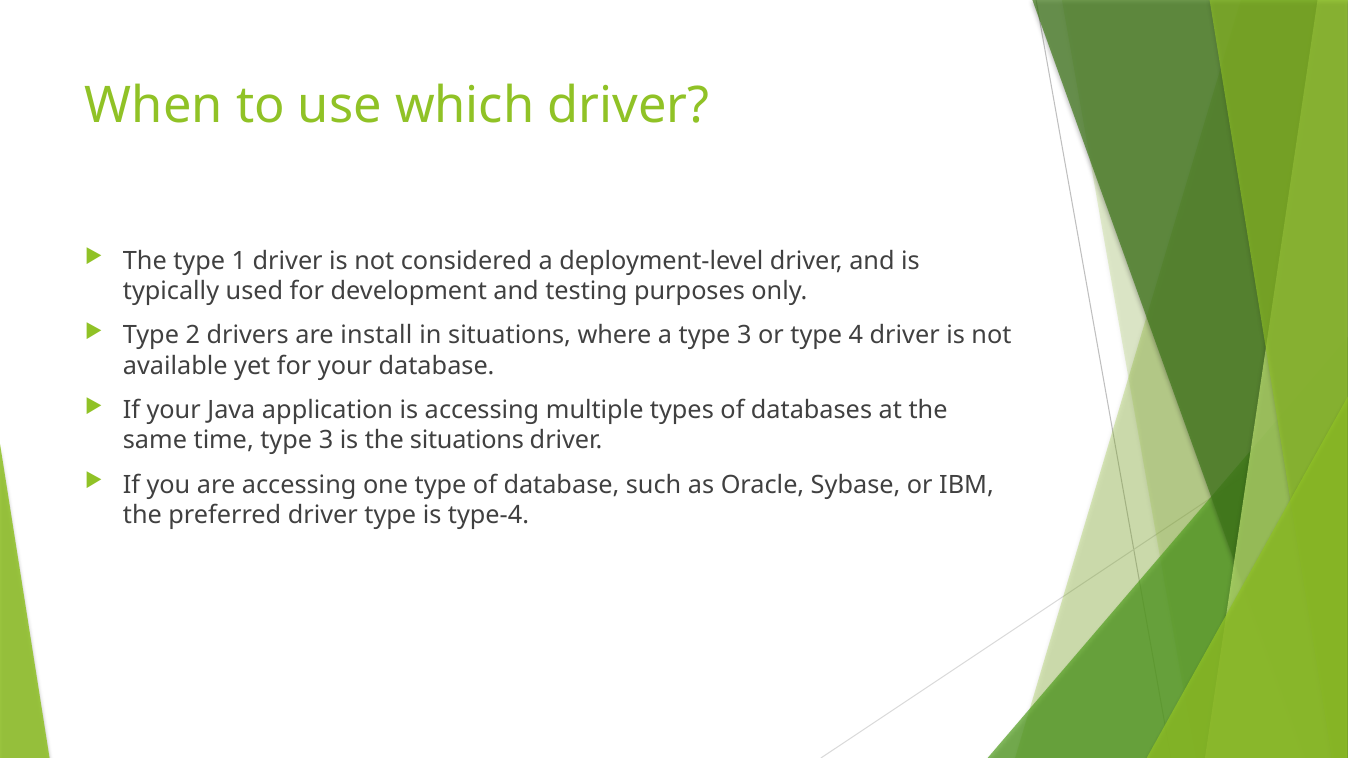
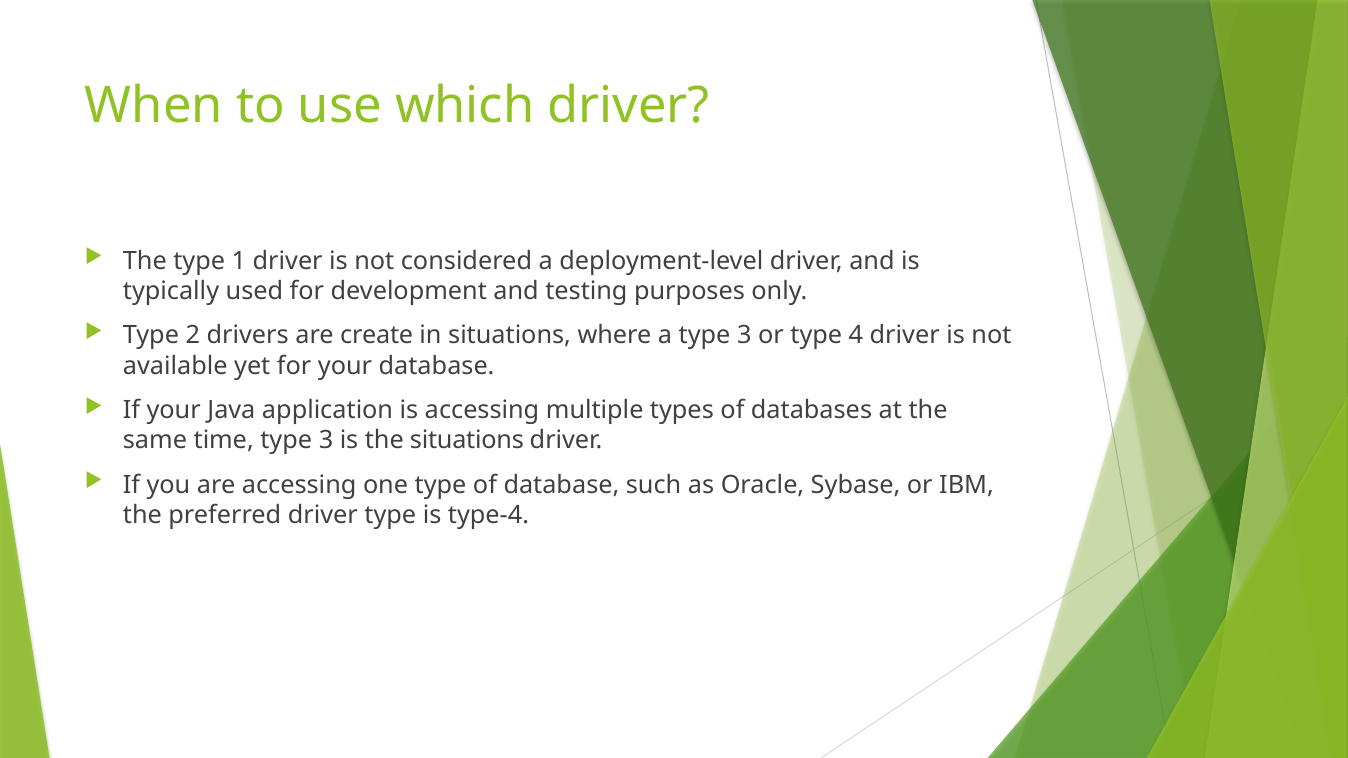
install: install -> create (377, 336)
